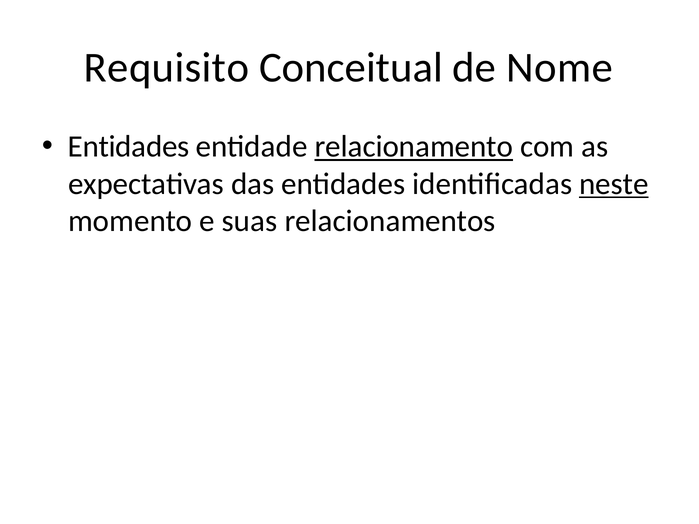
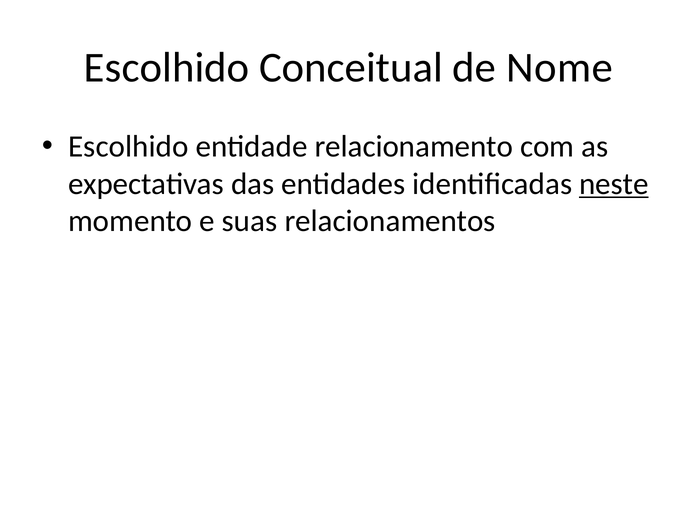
Requisito: Requisito -> Escolhido (167, 68)
Entidades: Entidades -> Escolhido (128, 147)
relacionamento underline: present -> none (414, 147)
